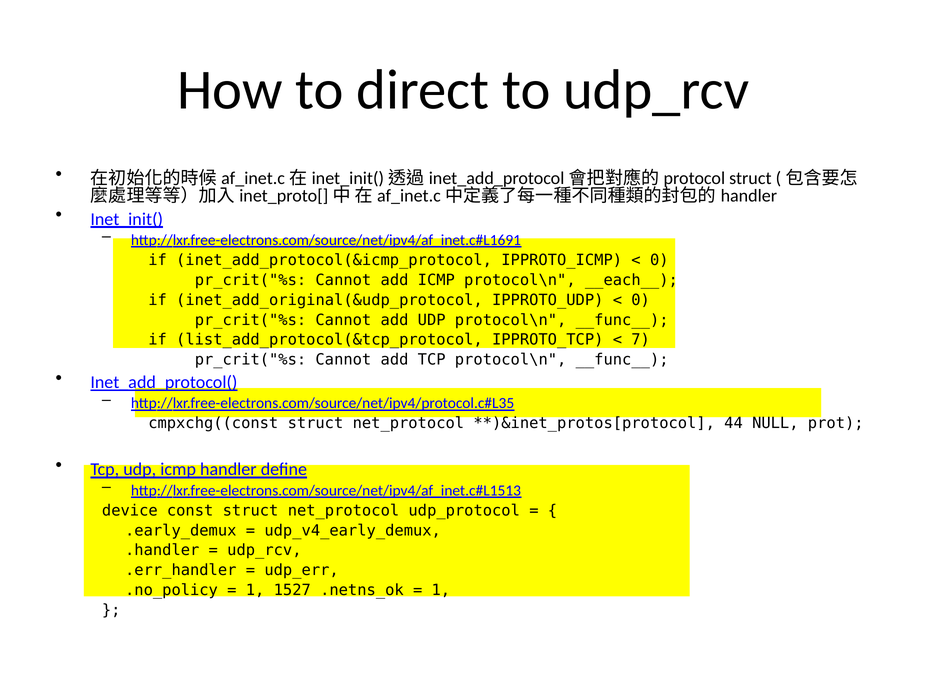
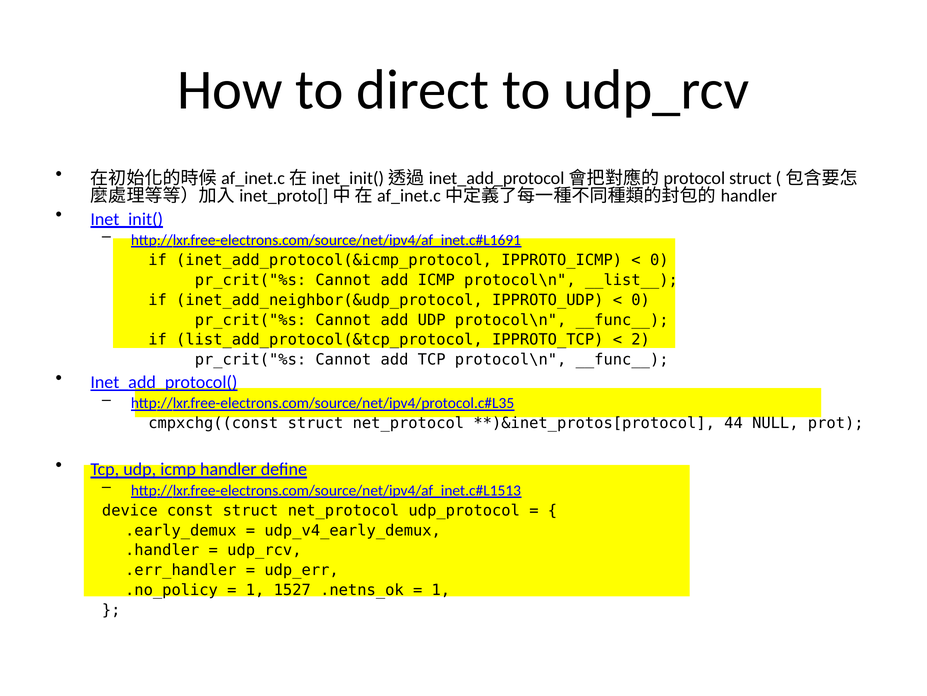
__each__: __each__ -> __list__ (631, 280)
inet_add_original(&udp_protocol: inet_add_original(&udp_protocol -> inet_add_neighbor(&udp_protocol (329, 300)
7: 7 -> 2 (641, 340)
